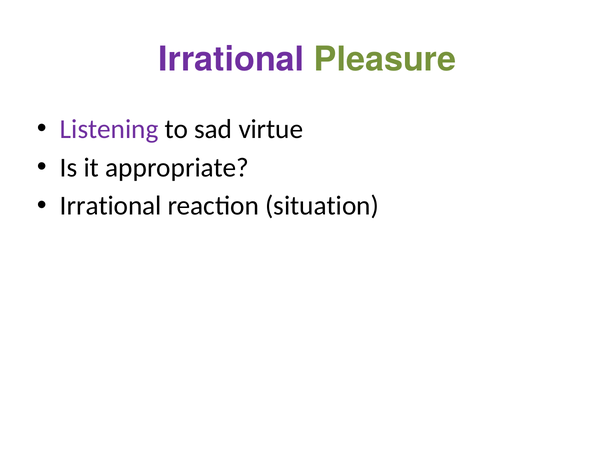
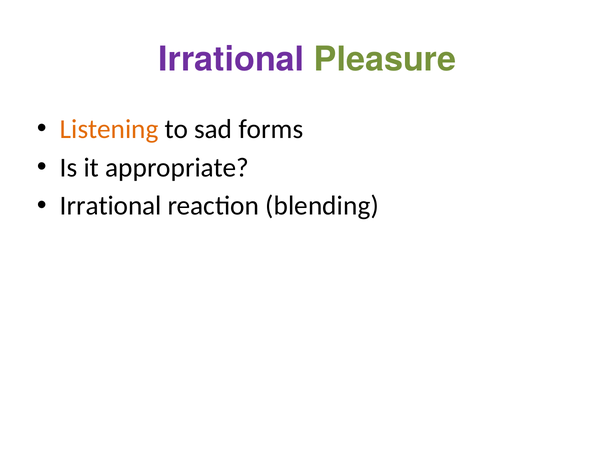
Listening colour: purple -> orange (109, 129)
virtue: virtue -> forms (271, 129)
situation: situation -> blending (322, 206)
